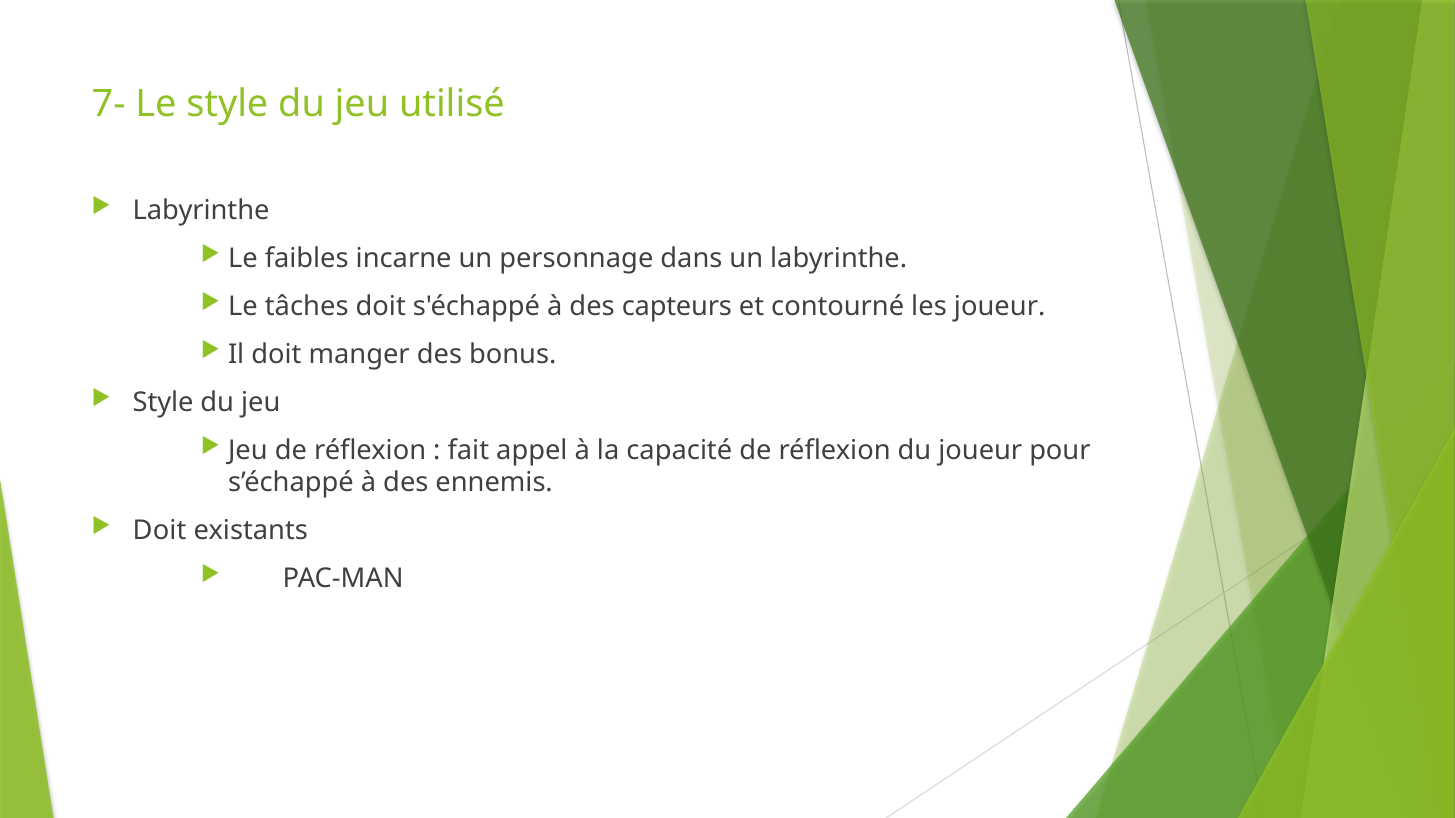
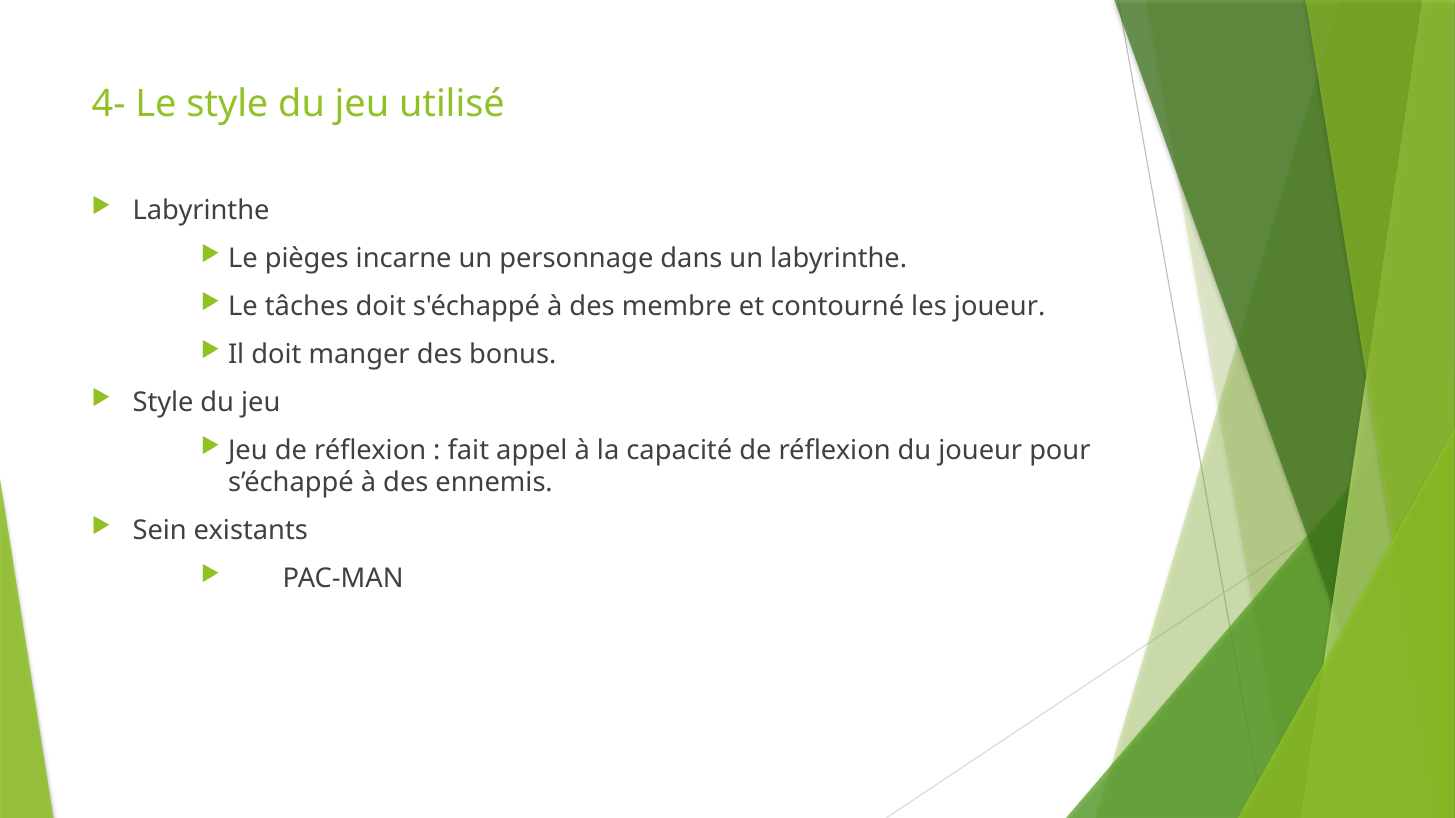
7-: 7- -> 4- (109, 104)
faibles: faibles -> pièges (307, 259)
capteurs: capteurs -> membre (677, 307)
Doit: Doit -> Sein (160, 531)
